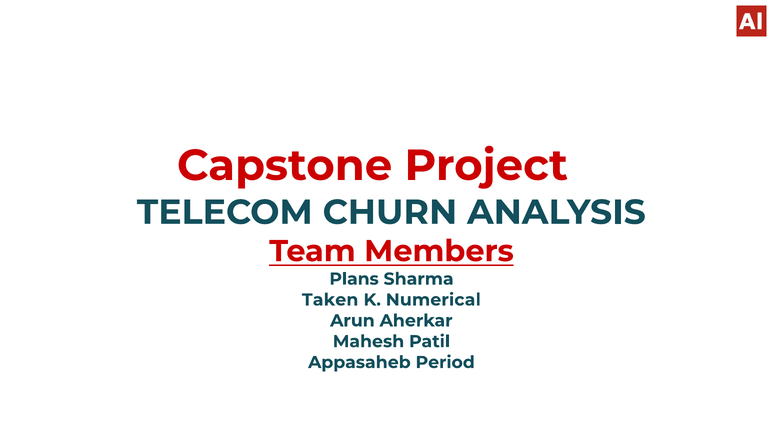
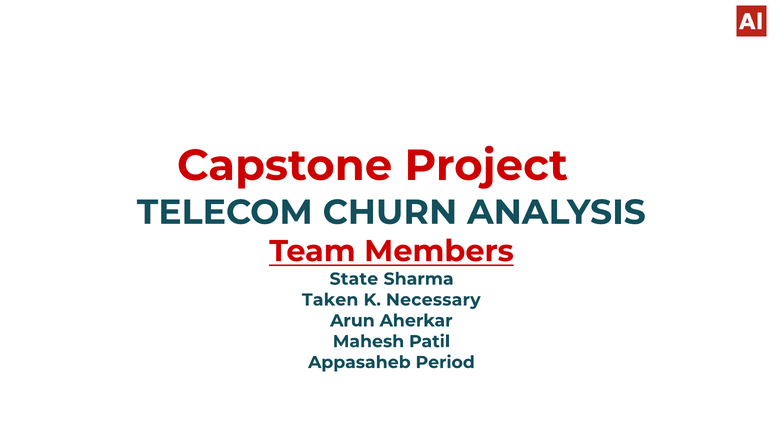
Plans: Plans -> State (354, 279)
Numerical: Numerical -> Necessary (433, 300)
